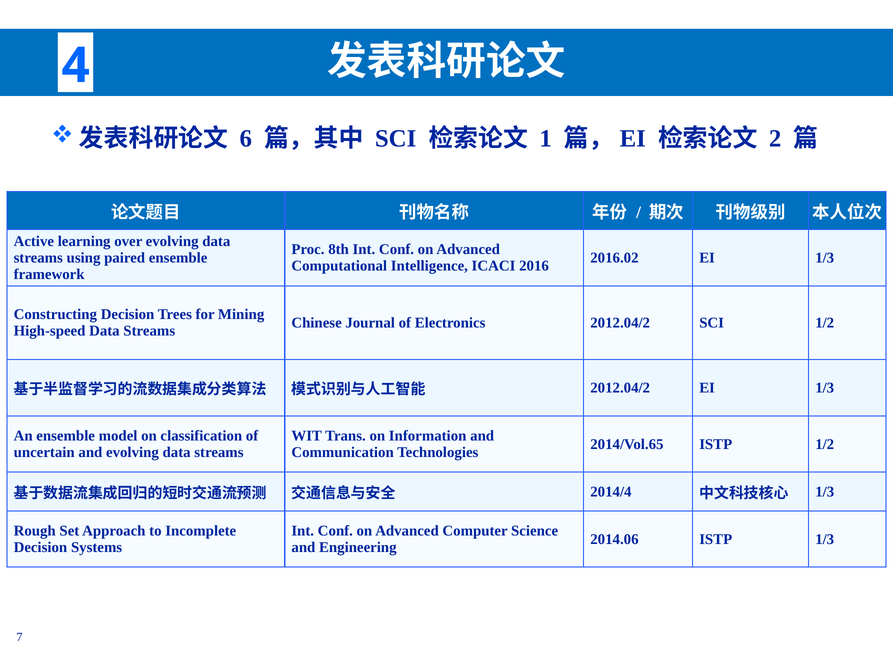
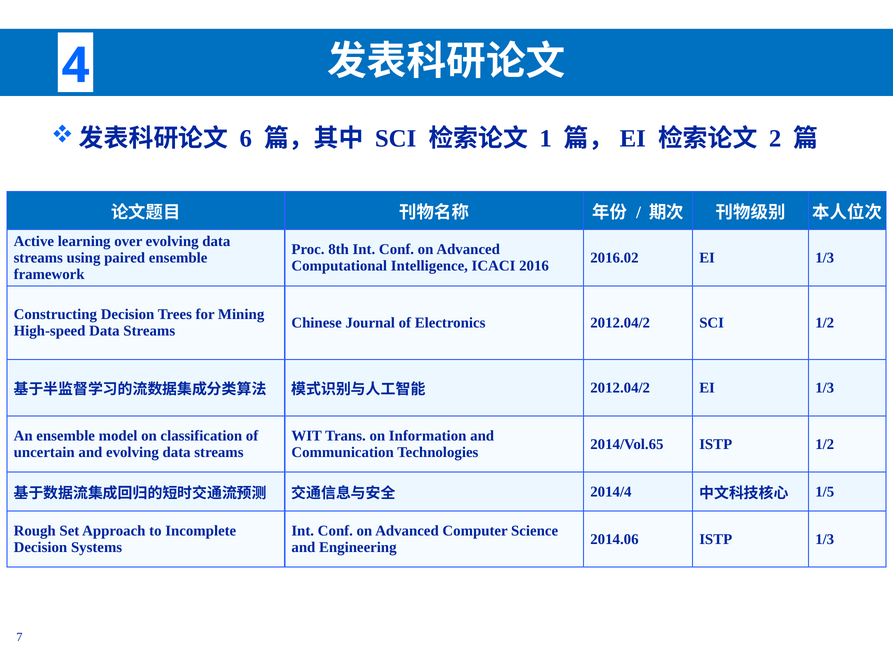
1/3: 1/3 -> 1/5 (825, 491)
